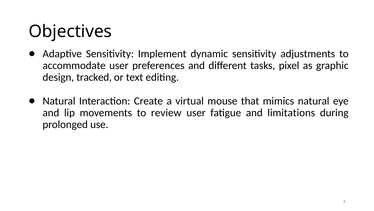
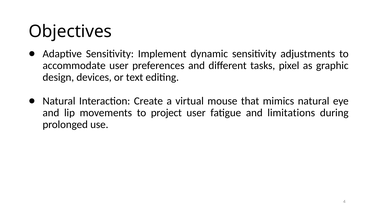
tracked: tracked -> devices (94, 77)
review: review -> project (166, 112)
